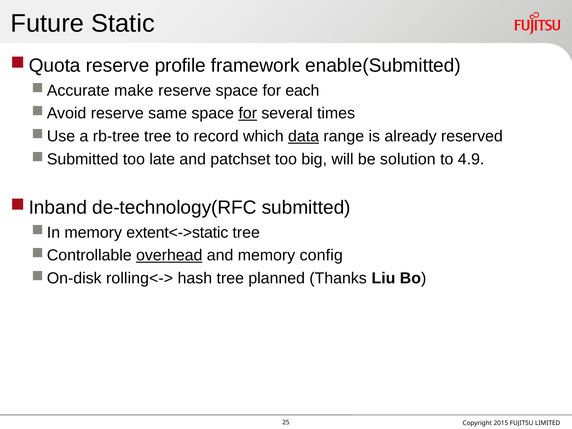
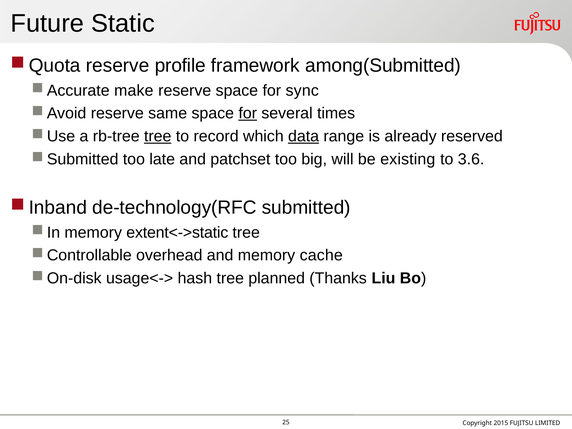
enable(Submitted: enable(Submitted -> among(Submitted (383, 66)
each: each -> sync (302, 91)
tree underline: none -> present (158, 136)
solution: solution -> existing (408, 159)
4.9: 4.9 -> 3.6 (471, 159)
overhead underline: present -> none (169, 255)
config: config -> cache (321, 255)
rolling<->: rolling<-> -> usage<-> (140, 278)
